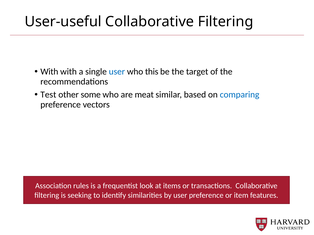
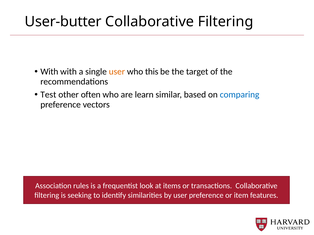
User-useful: User-useful -> User-butter (63, 22)
user colour: blue -> orange (117, 72)
some: some -> often (91, 95)
meat: meat -> learn (144, 95)
